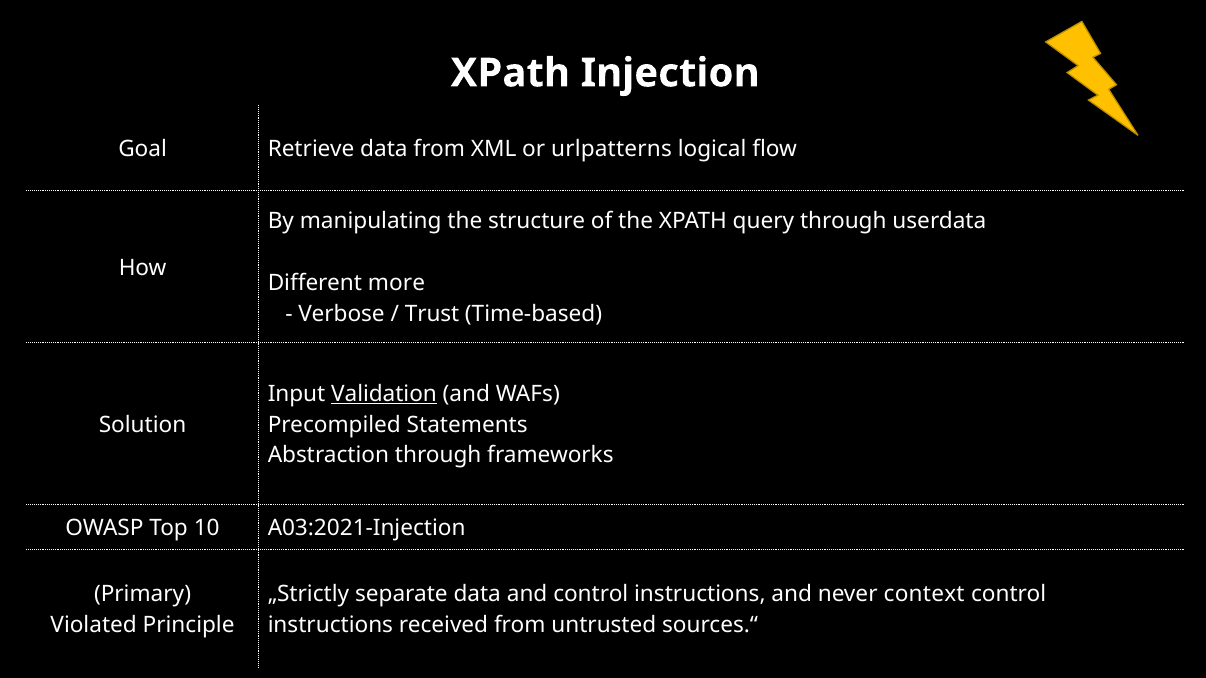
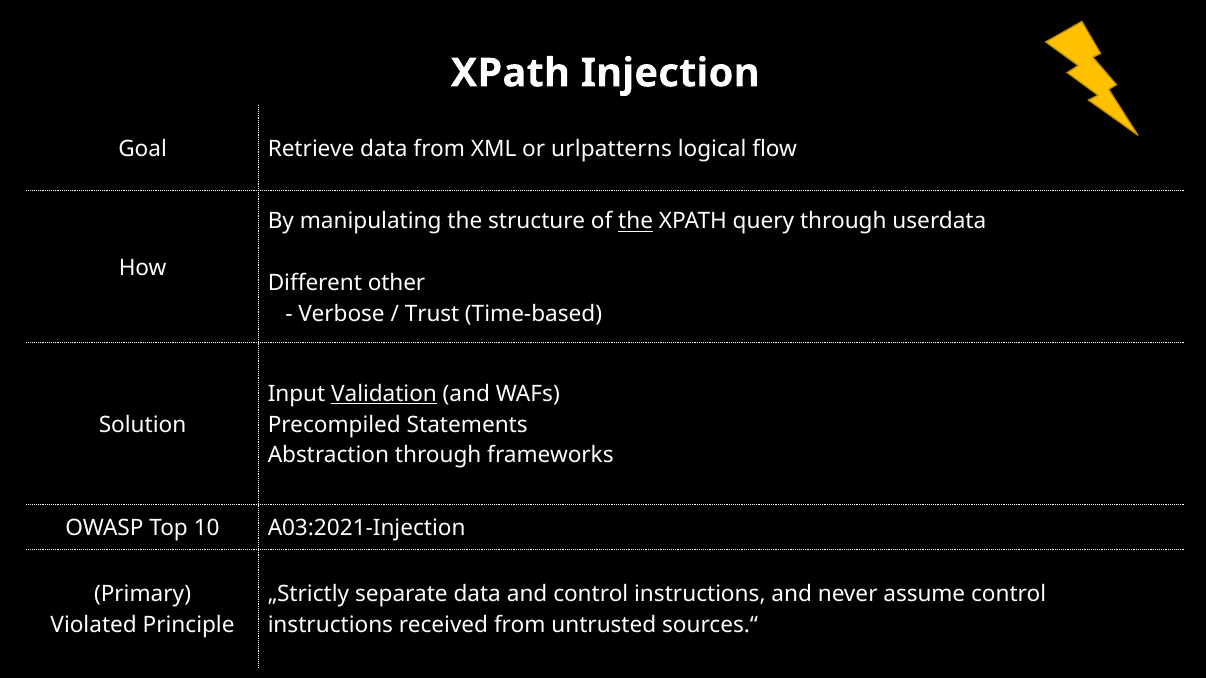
the underline: none -> present (636, 222)
more: more -> other (397, 283)
context: context -> assume (924, 594)
